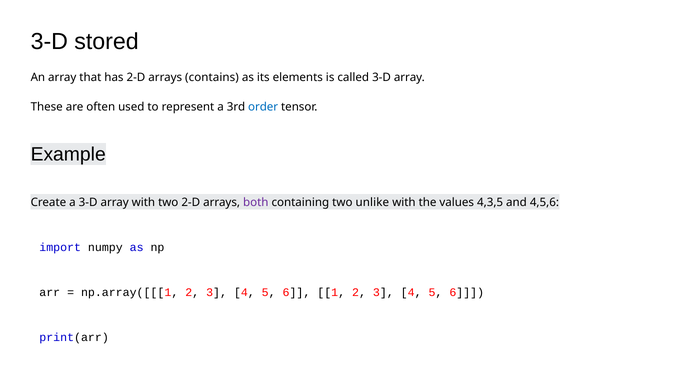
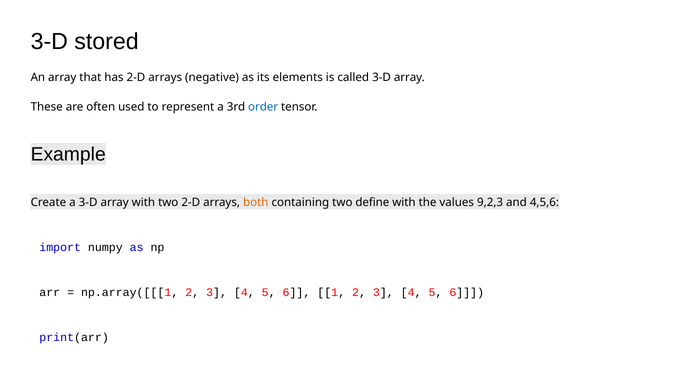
contains: contains -> negative (212, 77)
both colour: purple -> orange (256, 202)
unlike: unlike -> define (372, 202)
4,3,5: 4,3,5 -> 9,2,3 (490, 202)
